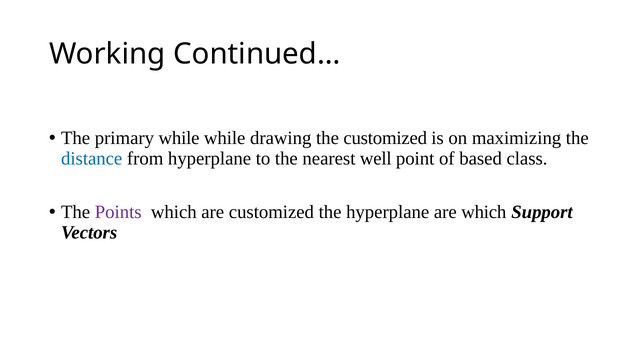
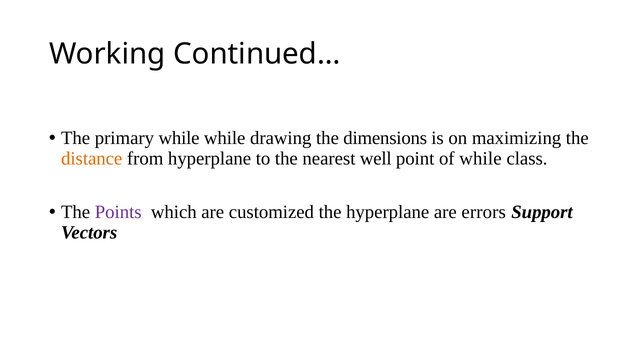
the customized: customized -> dimensions (385, 138)
distance colour: blue -> orange (92, 158)
of based: based -> while (480, 158)
are which: which -> errors (484, 212)
